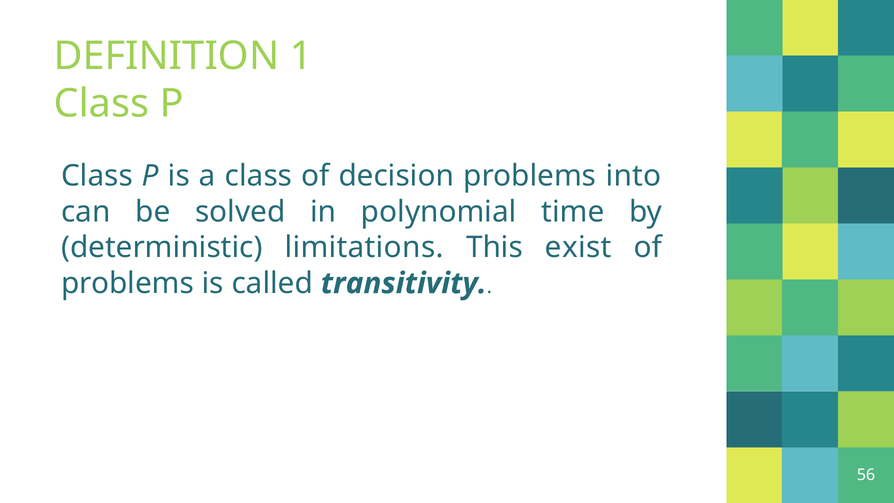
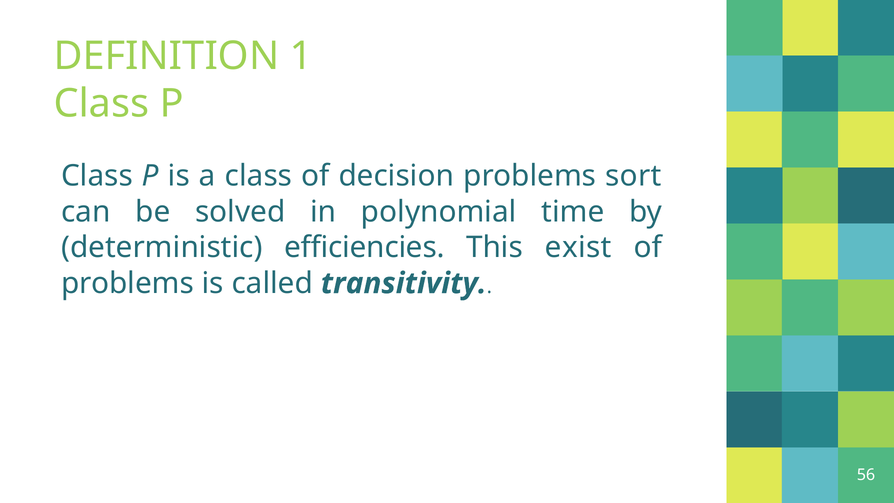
into: into -> sort (633, 176)
limitations: limitations -> efficiencies (364, 248)
